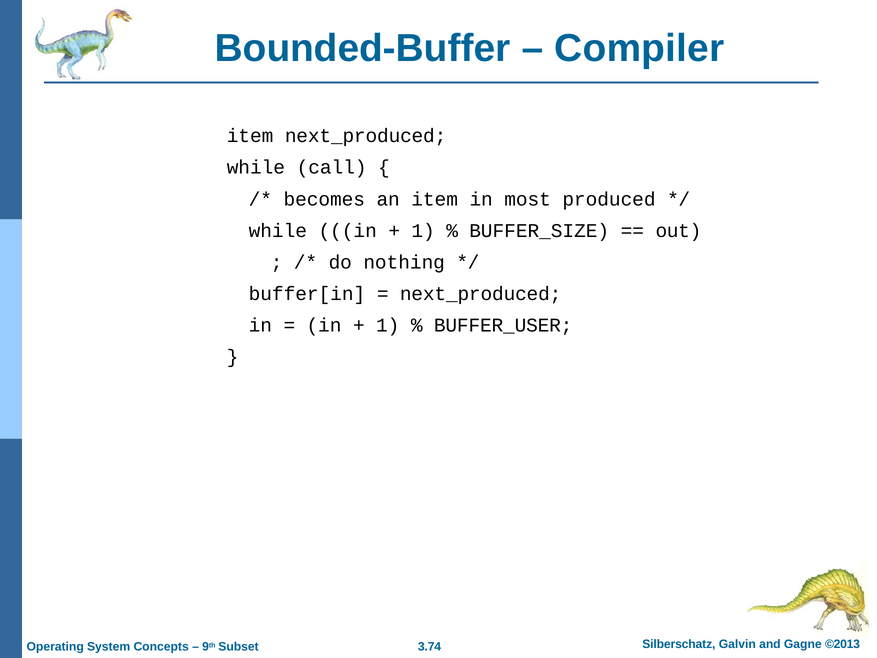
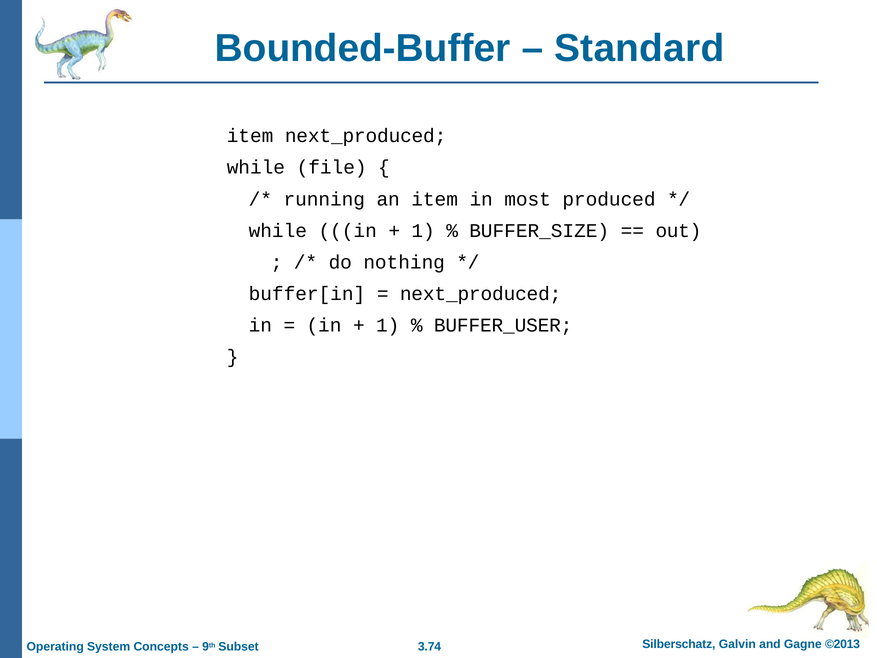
Compiler: Compiler -> Standard (639, 49)
call: call -> file (332, 167)
becomes: becomes -> running (324, 199)
